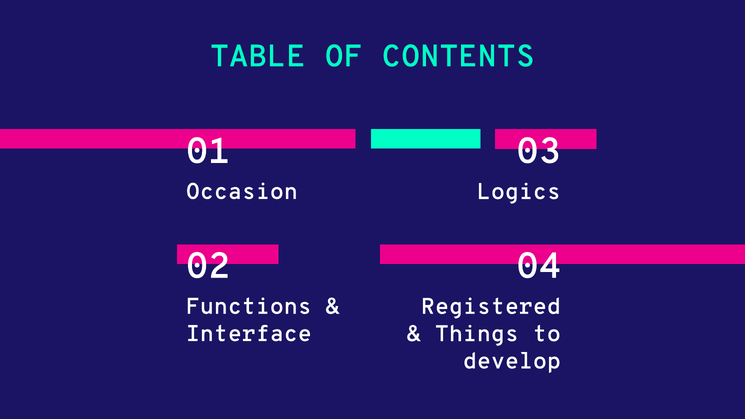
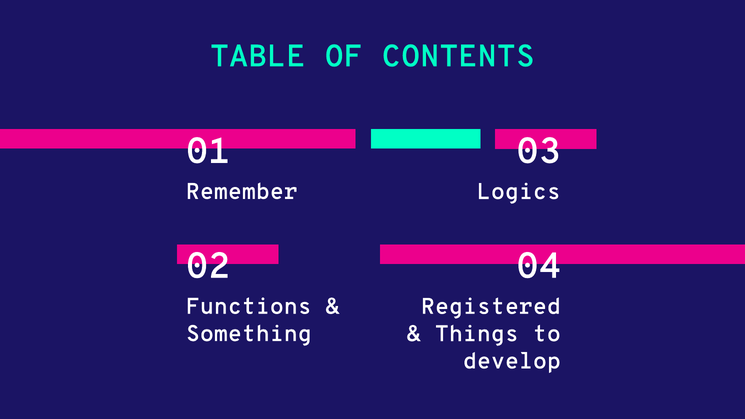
Occasion: Occasion -> Remember (242, 191)
Interface: Interface -> Something (249, 334)
